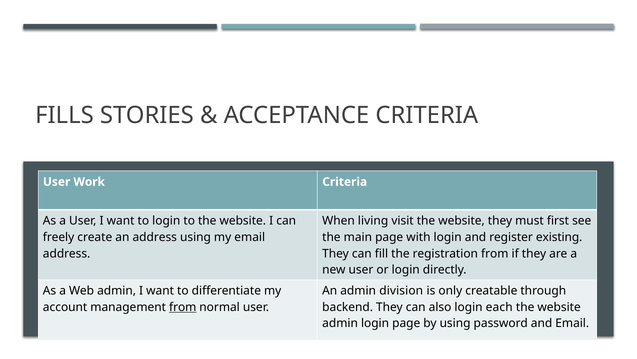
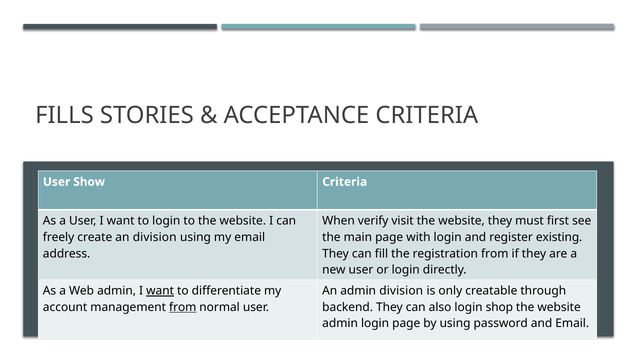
Work: Work -> Show (89, 182)
living: living -> verify (373, 221)
an address: address -> division (155, 237)
want underline: none -> present (160, 290)
each: each -> shop (499, 307)
